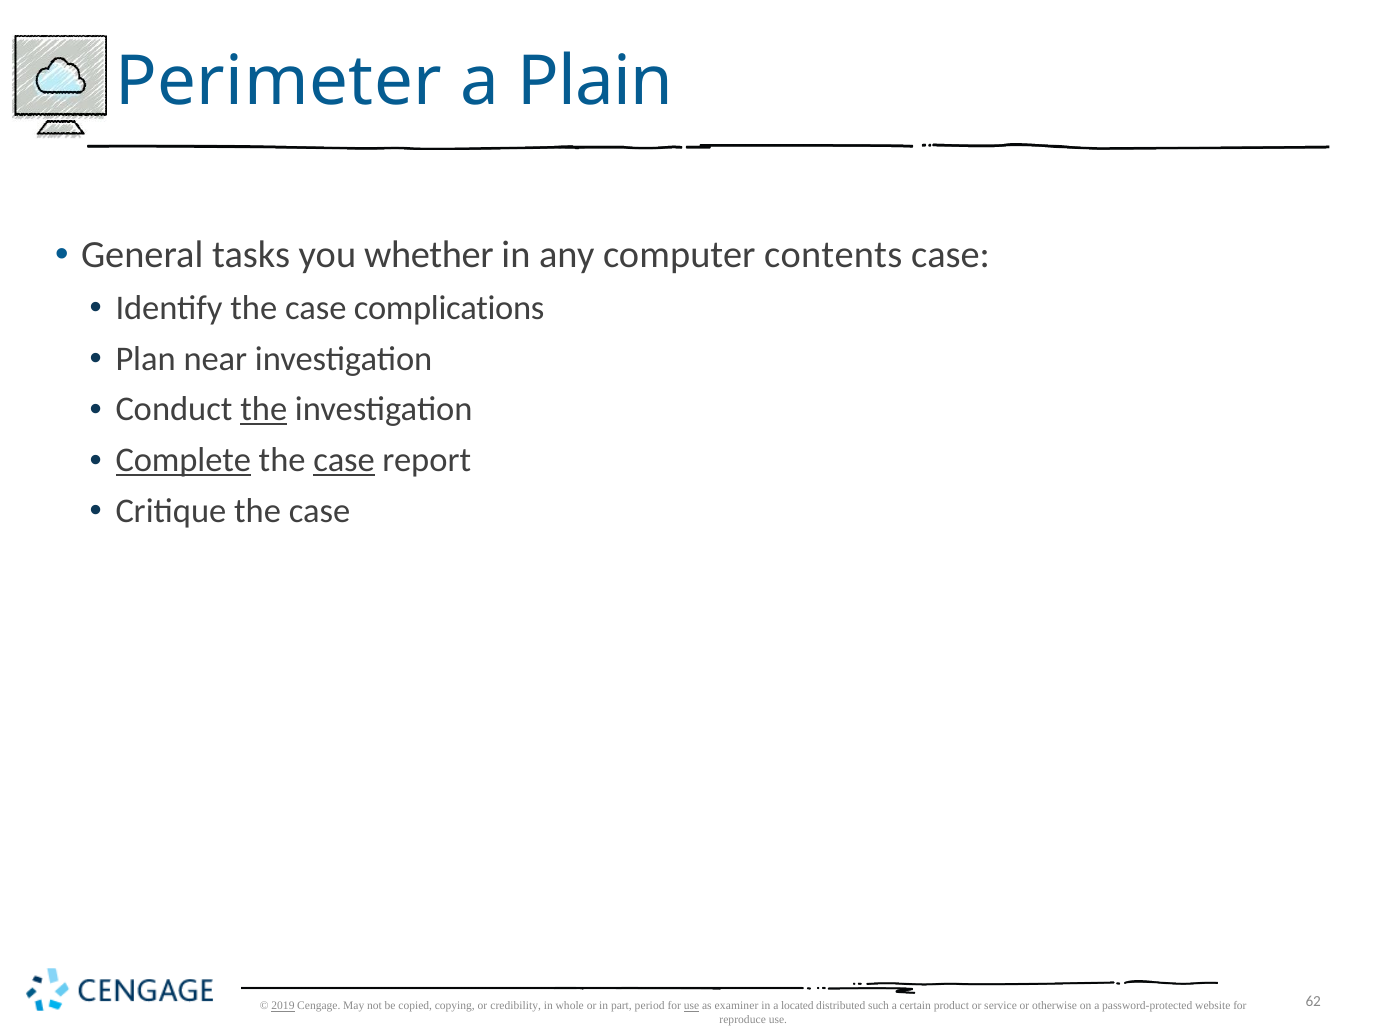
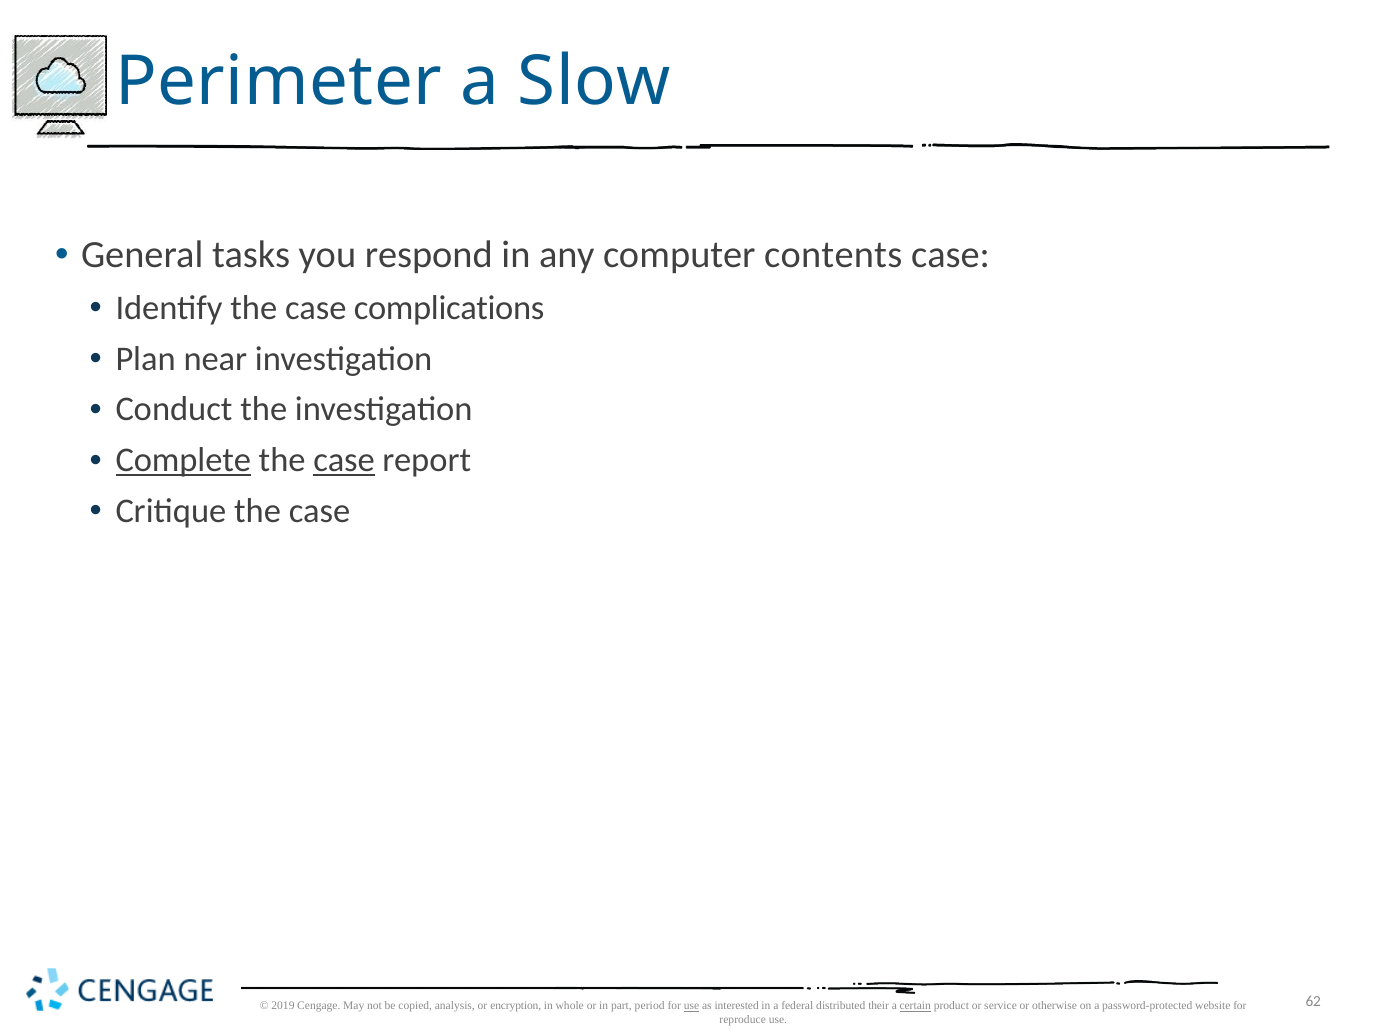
Plain: Plain -> Slow (594, 82)
whether: whether -> respond (429, 255)
the underline: present -> none (264, 409)
2019 underline: present -> none (283, 1006)
copying: copying -> analysis (455, 1006)
credibility: credibility -> encryption (516, 1006)
examiner: examiner -> interested (737, 1006)
located: located -> federal (797, 1006)
such: such -> their (879, 1006)
certain underline: none -> present (915, 1006)
